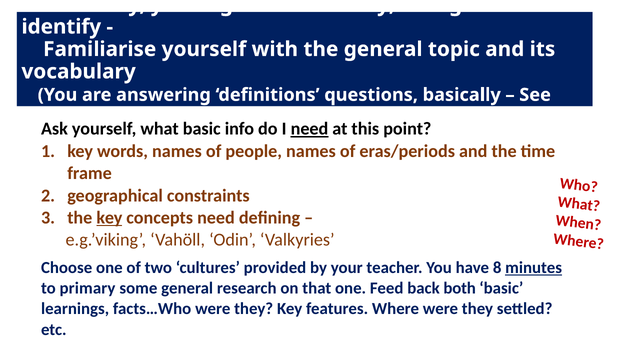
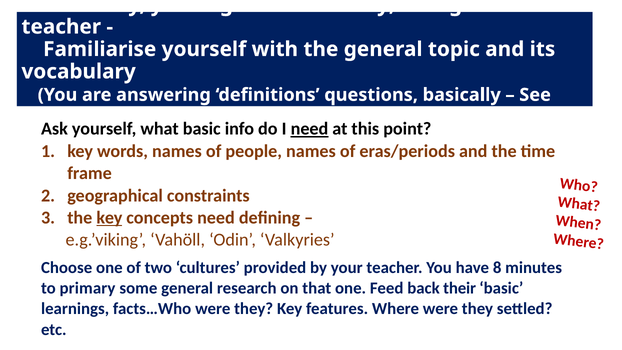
identify: identify -> teacher (61, 27)
minutes underline: present -> none (534, 268)
both: both -> their (460, 288)
